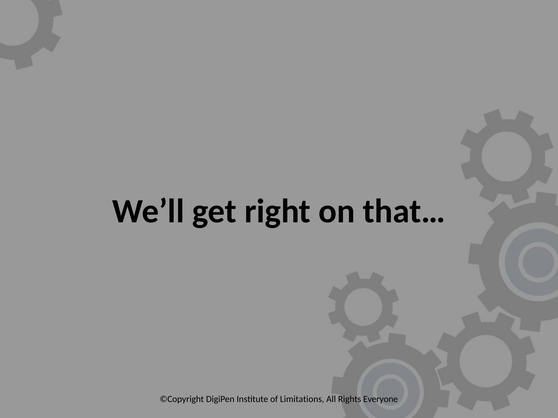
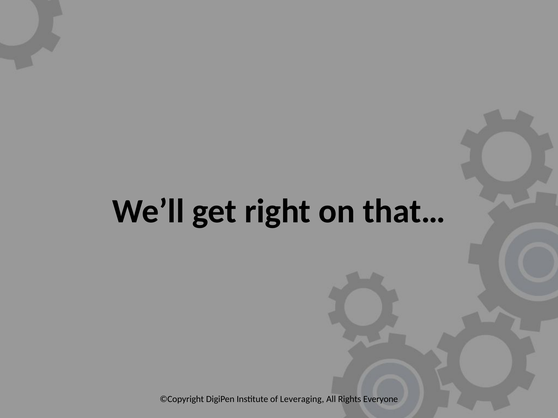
Limitations: Limitations -> Leveraging (302, 400)
